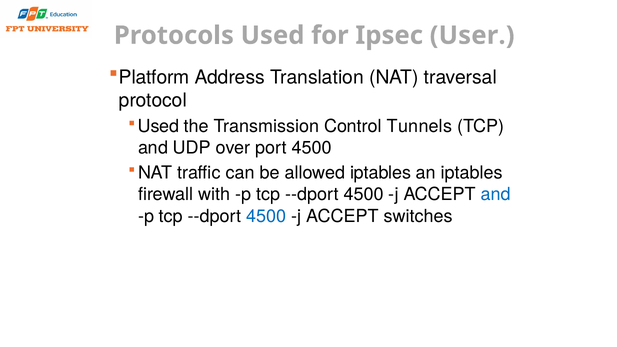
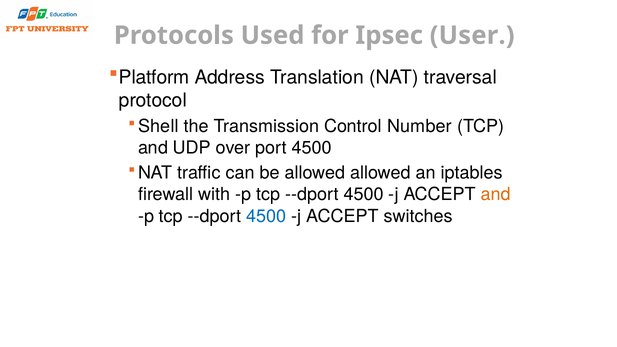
Used: Used -> Shell (158, 126)
Tunnels: Tunnels -> Number (420, 126)
allowed iptables: iptables -> allowed (381, 173)
and colour: blue -> orange (496, 195)
